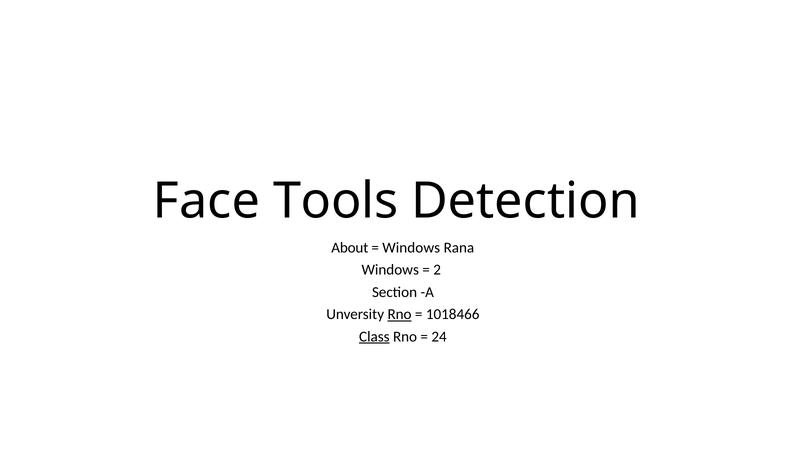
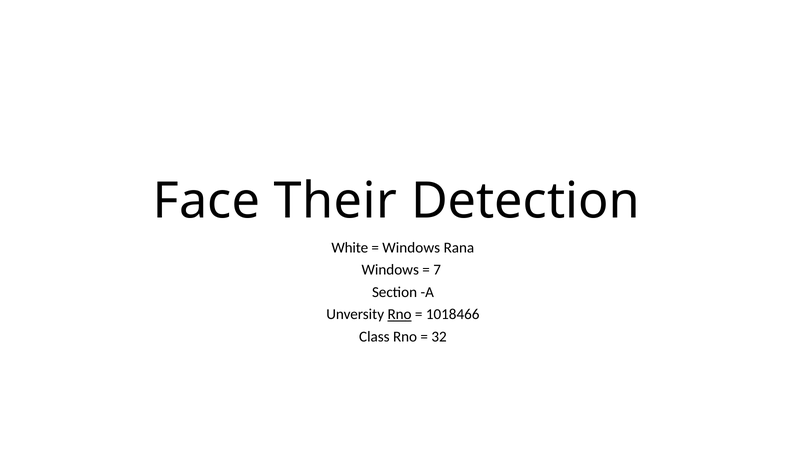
Tools: Tools -> Their (335, 201)
About: About -> White (350, 248)
2: 2 -> 7 (437, 270)
Class underline: present -> none (374, 337)
24: 24 -> 32 (439, 337)
